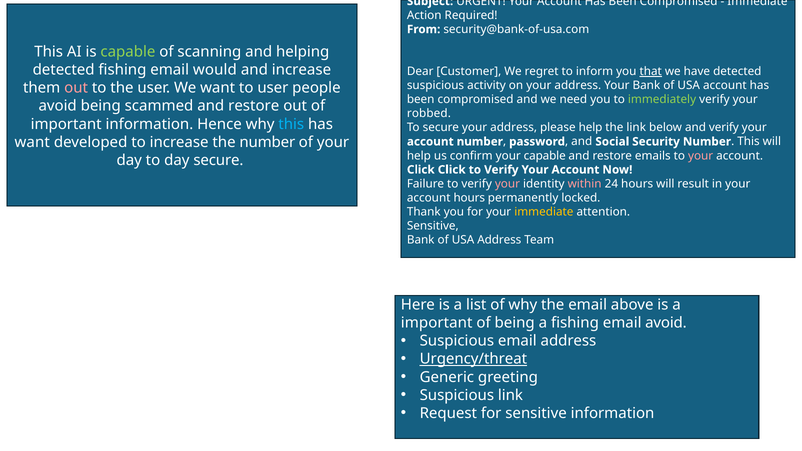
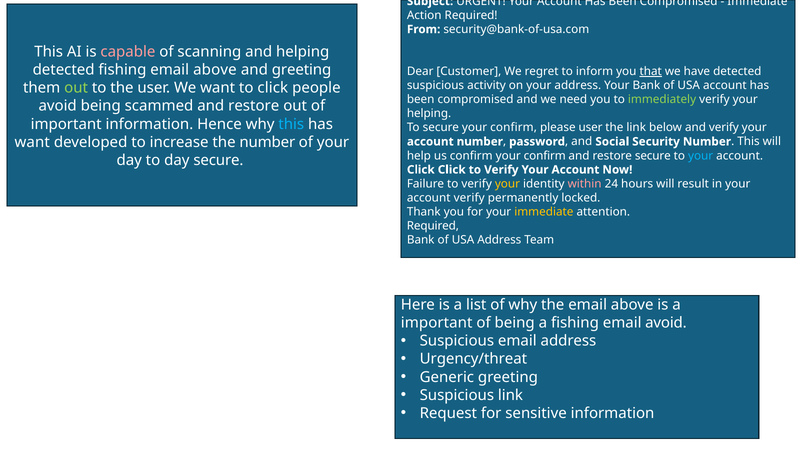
capable colour: light green -> pink (128, 52)
fishing email would: would -> above (215, 70)
and increase: increase -> greeting (302, 70)
out colour: pink -> light green (76, 88)
to user: user -> click (273, 88)
robbed: robbed -> helping (429, 114)
secure your address: address -> confirm (514, 128)
please help: help -> user (591, 128)
confirm your capable: capable -> confirm (545, 156)
restore emails: emails -> secure (653, 156)
your colour: pink -> light blue (701, 156)
your colour: pink -> yellow (507, 184)
account hours: hours -> verify (469, 198)
Sensitive: Sensitive -> Required (433, 226)
Urgency/threat underline: present -> none (473, 359)
